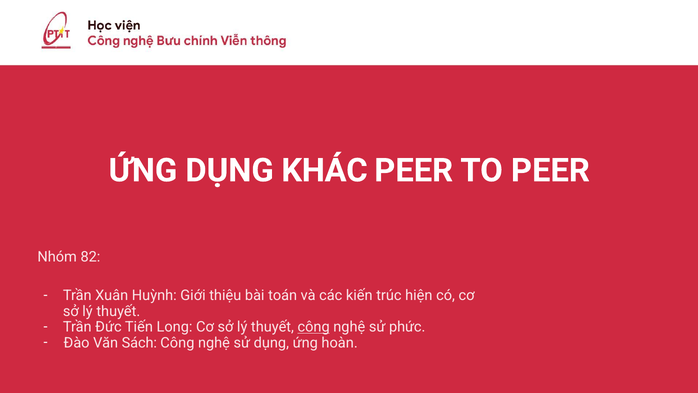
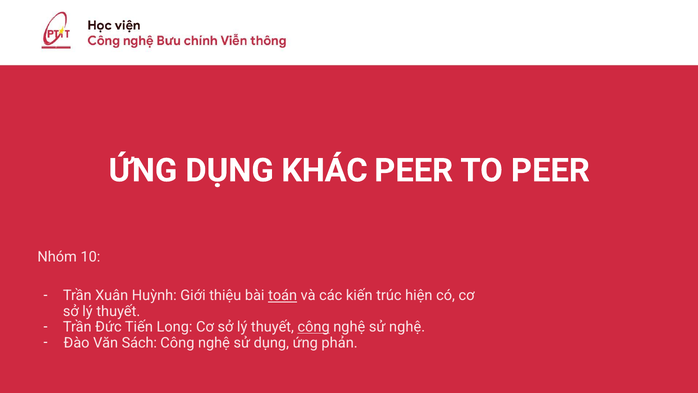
82: 82 -> 10 (90, 257)
toán underline: none -> present (283, 295)
sử phức: phức -> nghệ (407, 327)
hoàn: hoàn -> phản (340, 342)
